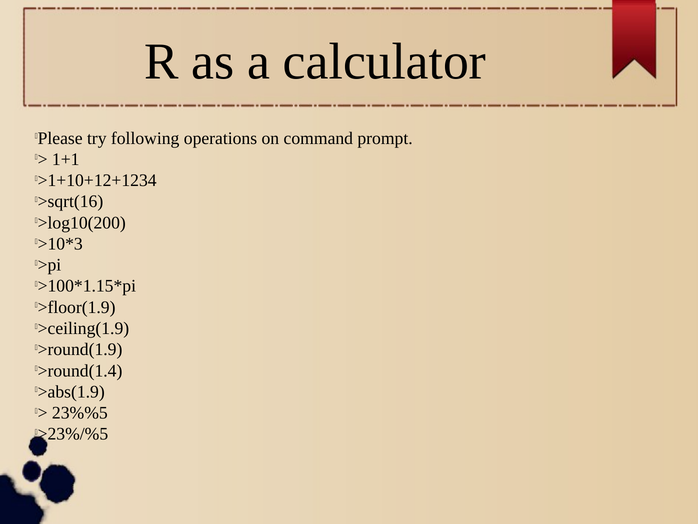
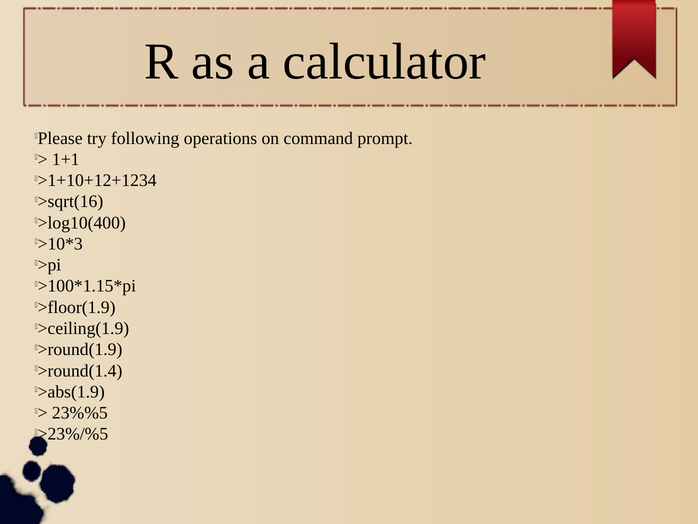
>log10(200: >log10(200 -> >log10(400 (82, 223)
